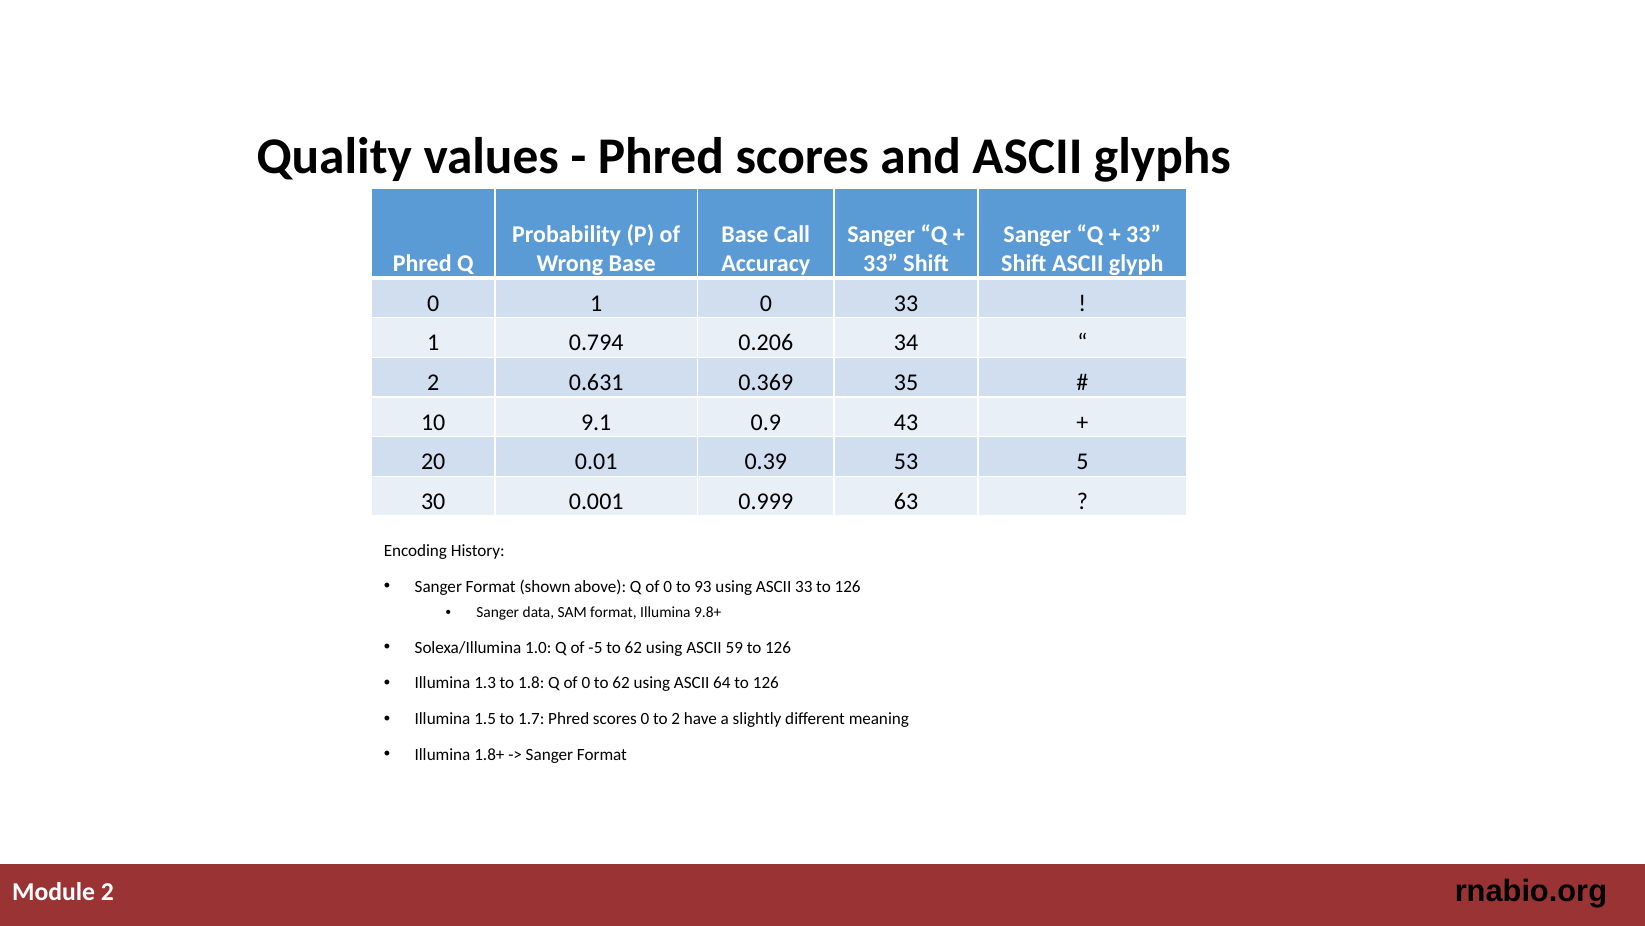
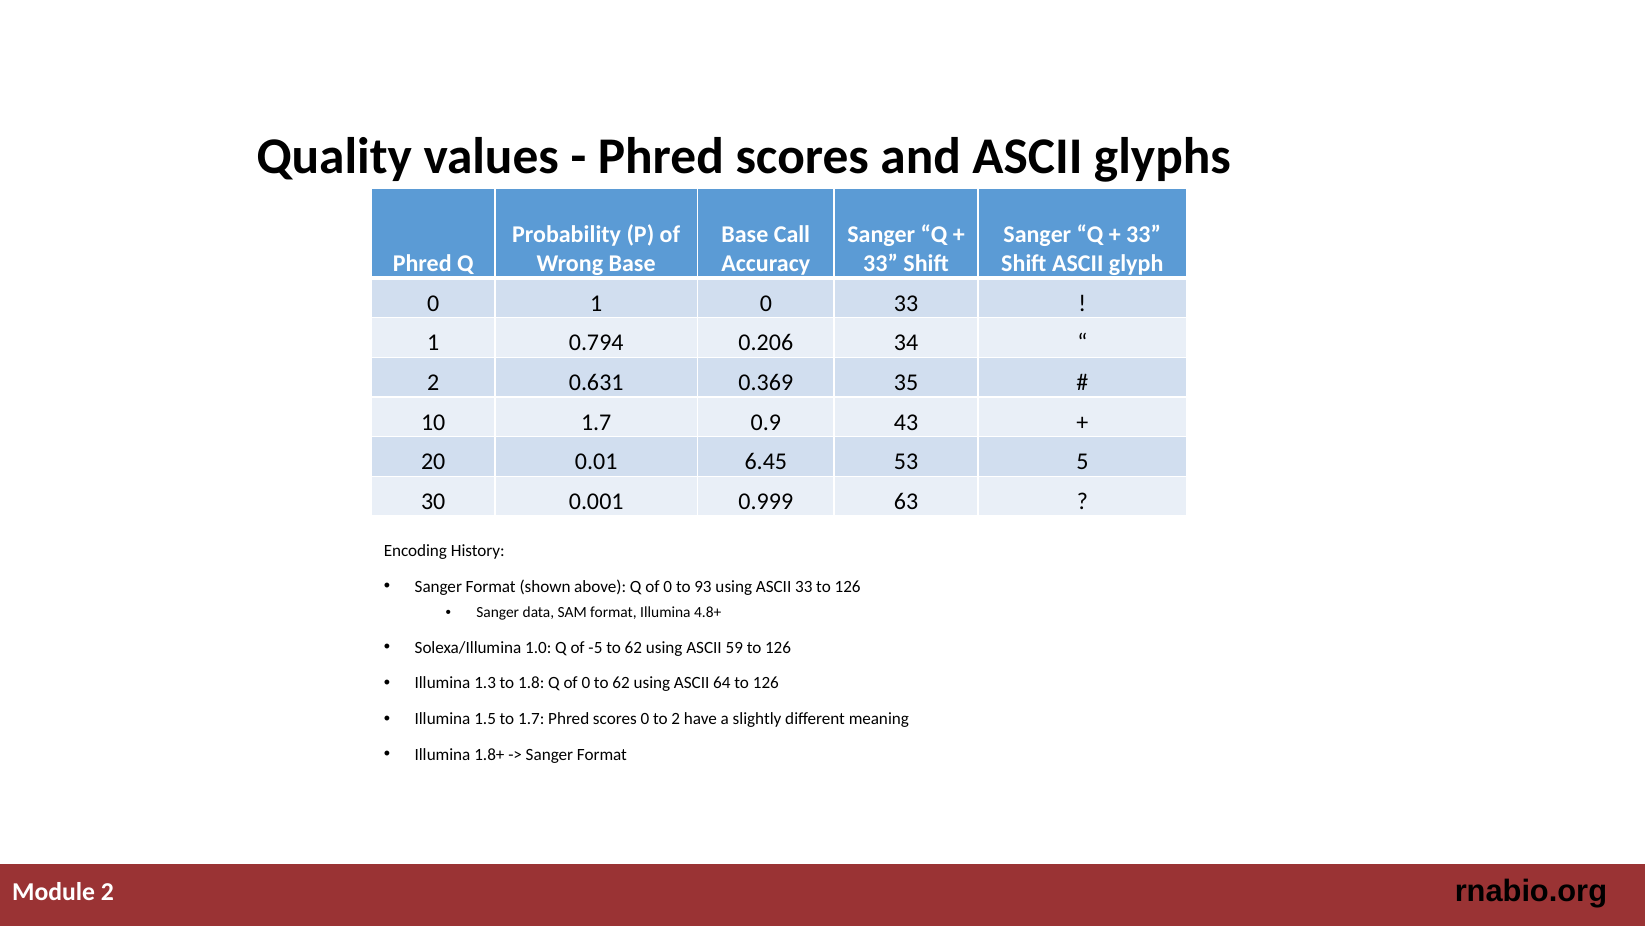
10 9.1: 9.1 -> 1.7 (596, 422)
0.39: 0.39 -> 6.45 (766, 462)
9.8+: 9.8+ -> 4.8+ (708, 612)
